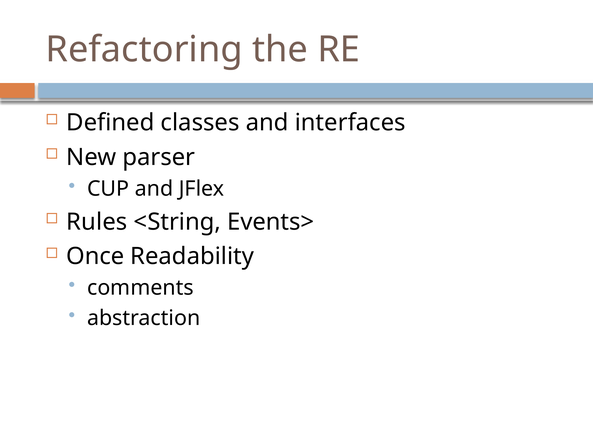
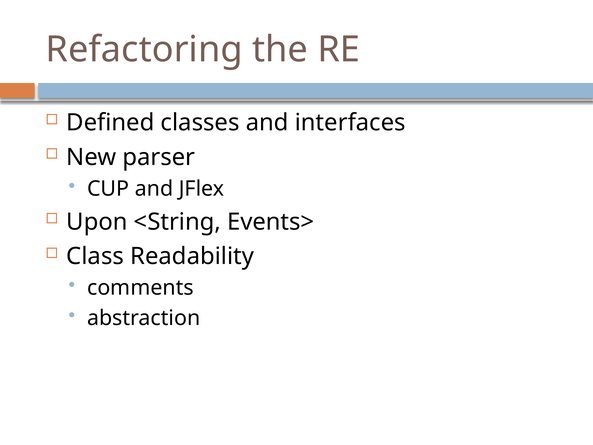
Rules: Rules -> Upon (97, 222)
Once: Once -> Class (95, 256)
